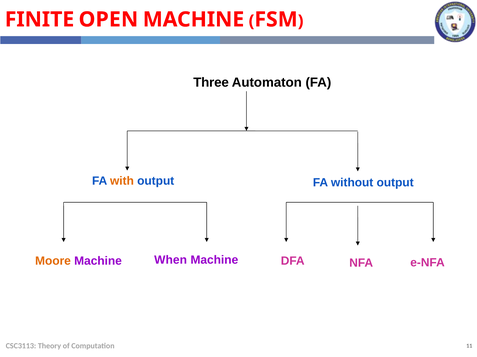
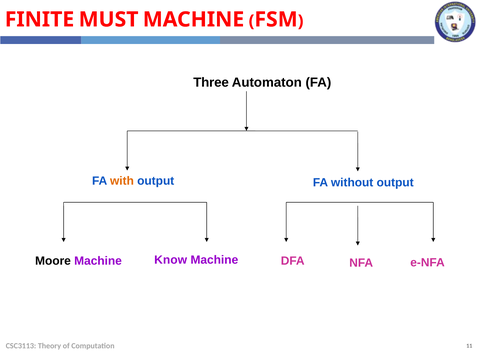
OPEN: OPEN -> MUST (109, 20)
Moore colour: orange -> black (53, 262)
When: When -> Know (171, 261)
